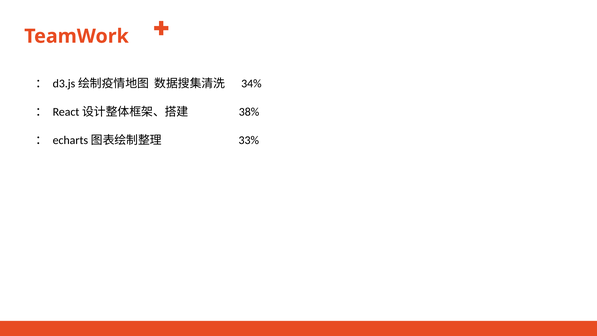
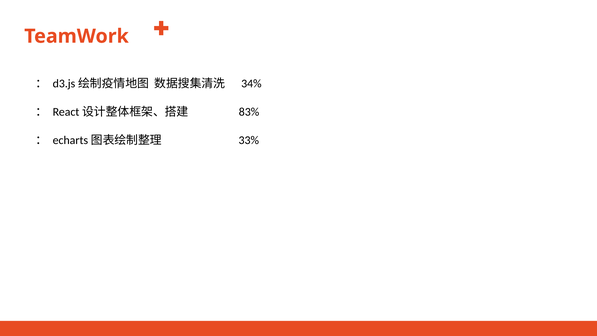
38%: 38% -> 83% (249, 112)
